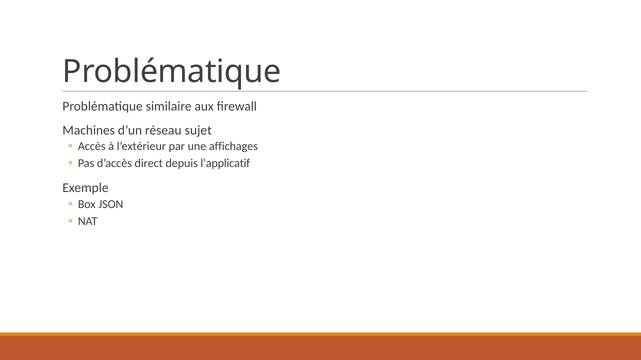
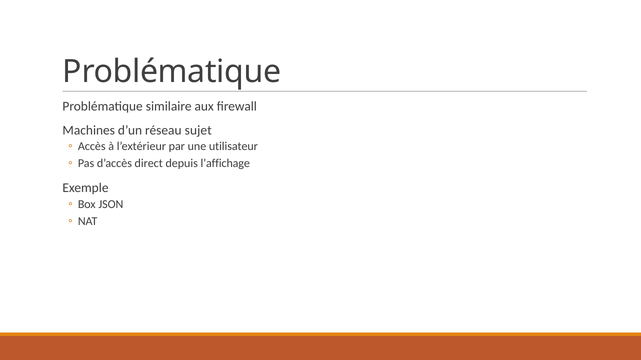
affichages: affichages -> utilisateur (233, 147)
l’applicatif: l’applicatif -> l’affichage (225, 164)
